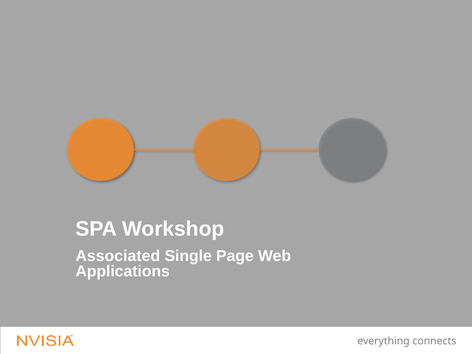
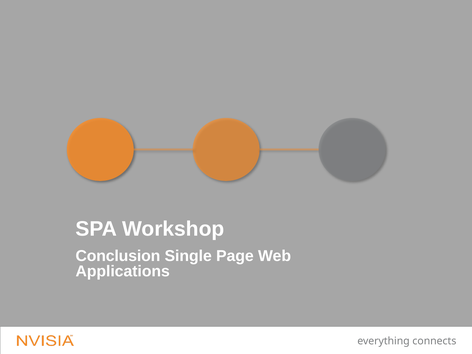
Associated: Associated -> Conclusion (118, 256)
